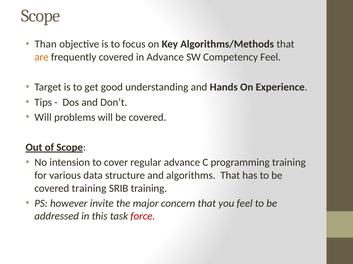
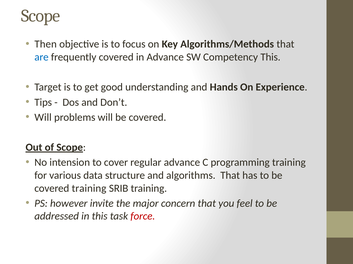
Than: Than -> Then (46, 44)
are colour: orange -> blue (42, 57)
Competency Feel: Feel -> This (270, 57)
